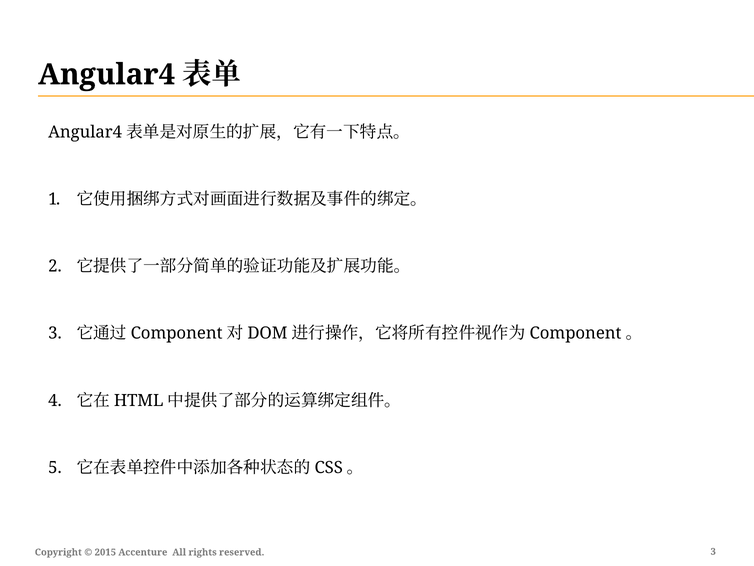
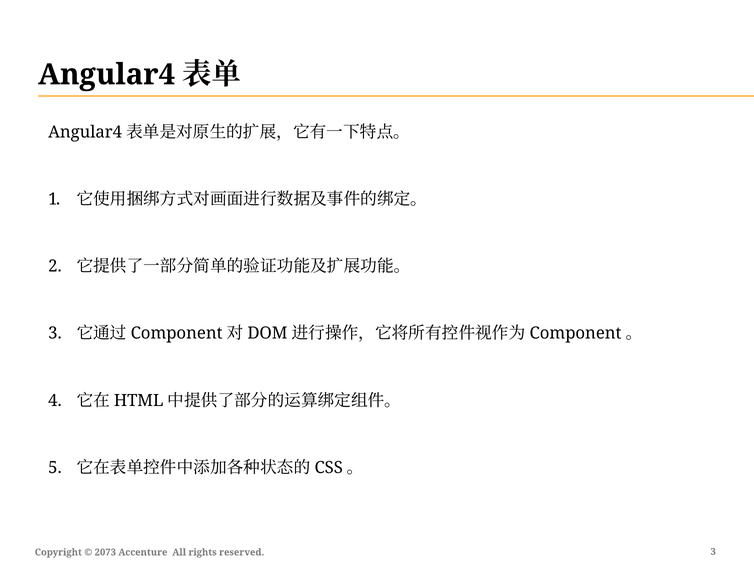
2015: 2015 -> 2073 (105, 552)
